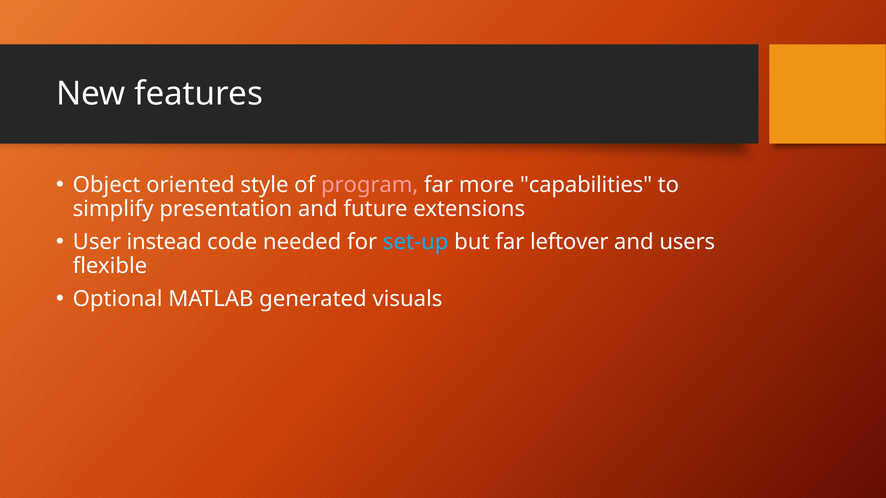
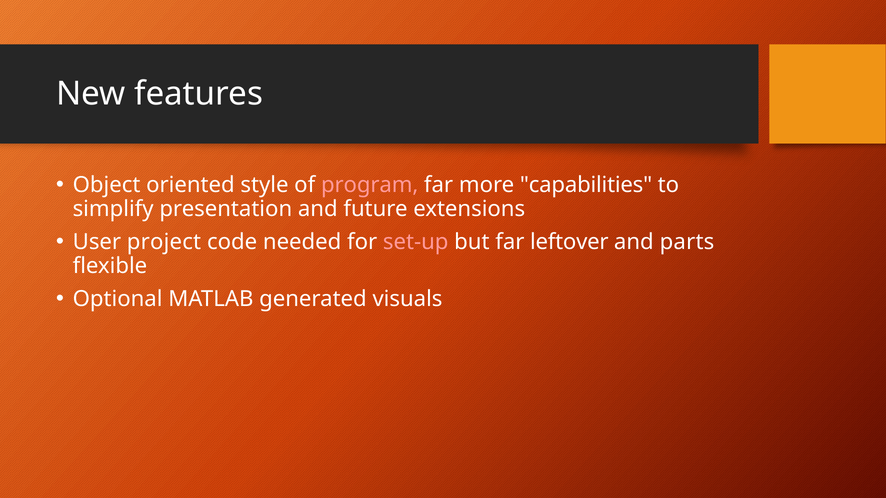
instead: instead -> project (164, 242)
set-up colour: light blue -> pink (416, 242)
users: users -> parts (687, 242)
